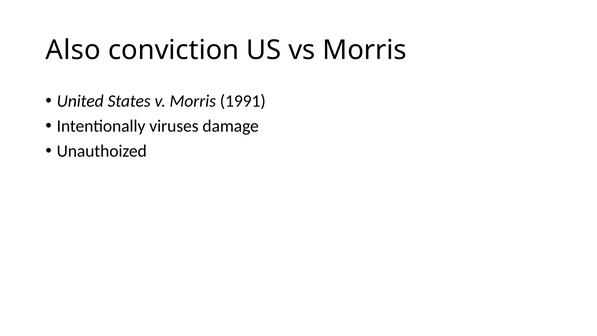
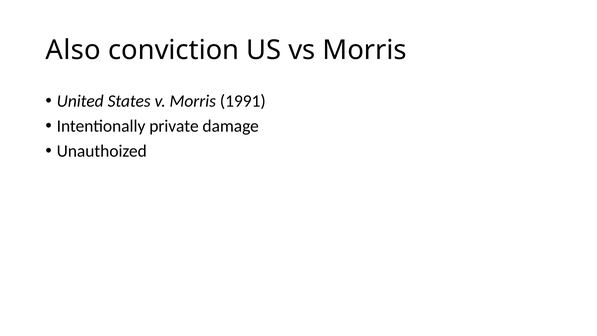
viruses: viruses -> private (174, 126)
